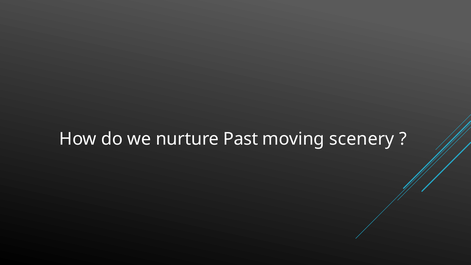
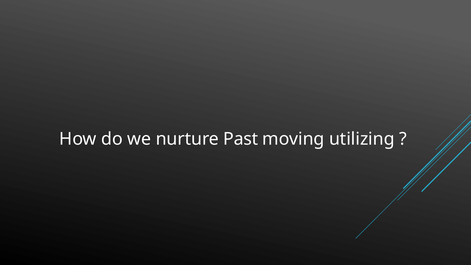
scenery: scenery -> utilizing (362, 139)
